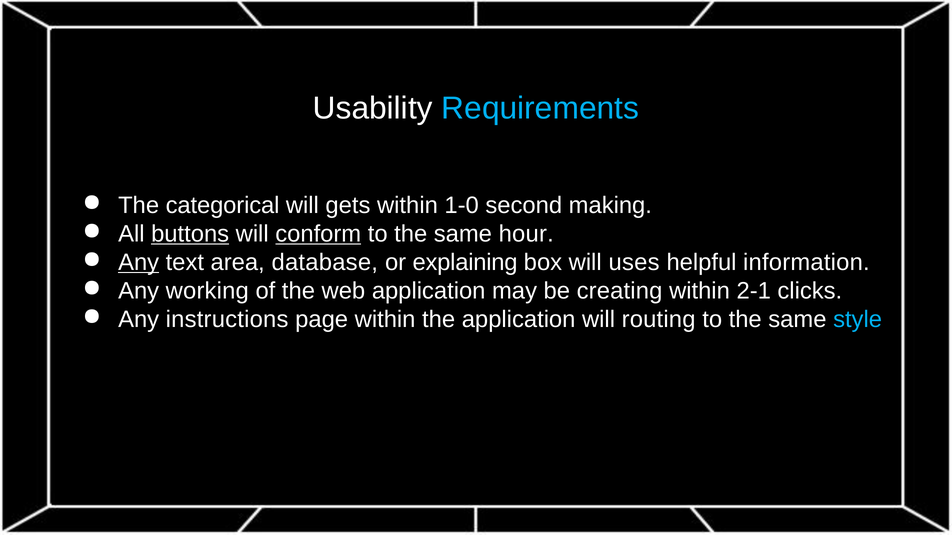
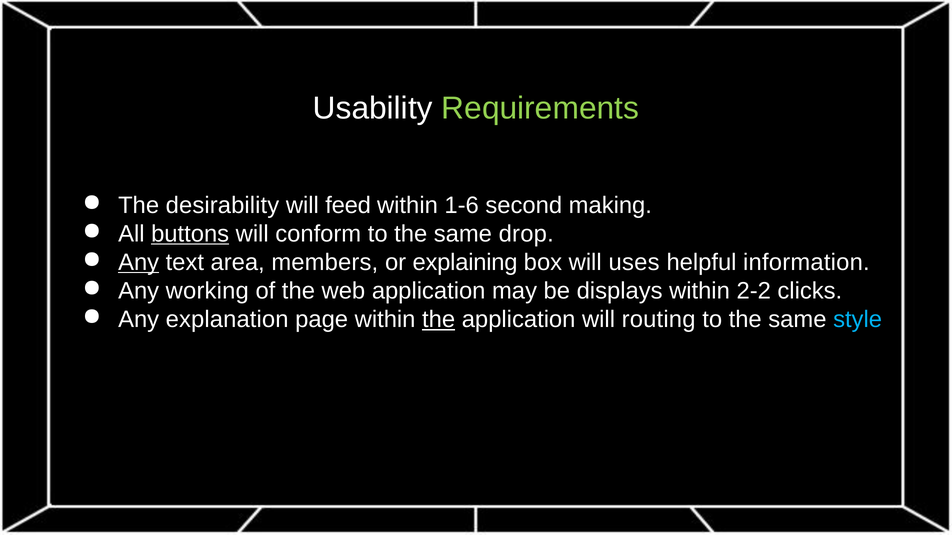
Requirements colour: light blue -> light green (540, 108)
categorical: categorical -> desirability (222, 205)
gets: gets -> feed (348, 205)
1-0: 1-0 -> 1-6 (462, 205)
conform underline: present -> none (318, 234)
hour: hour -> drop (526, 234)
database: database -> members (325, 263)
creating: creating -> displays (620, 291)
2-1: 2-1 -> 2-2 (754, 291)
instructions: instructions -> explanation (227, 320)
the underline: none -> present (439, 320)
